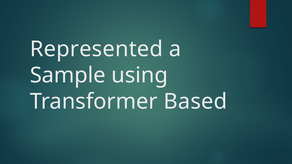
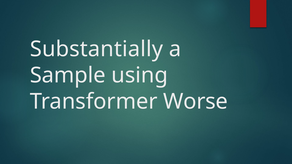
Represented: Represented -> Substantially (96, 49)
Based: Based -> Worse (196, 102)
